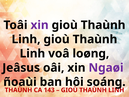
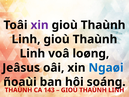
Ngaøi colour: purple -> blue (106, 68)
